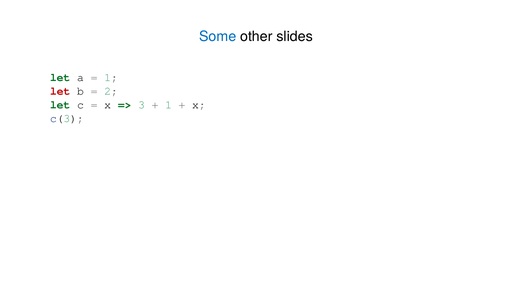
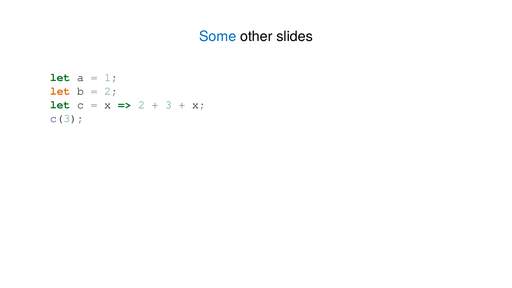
let colour: red -> orange (60, 91)
3: 3 -> 2 (142, 105)
1: 1 -> 3 (168, 105)
